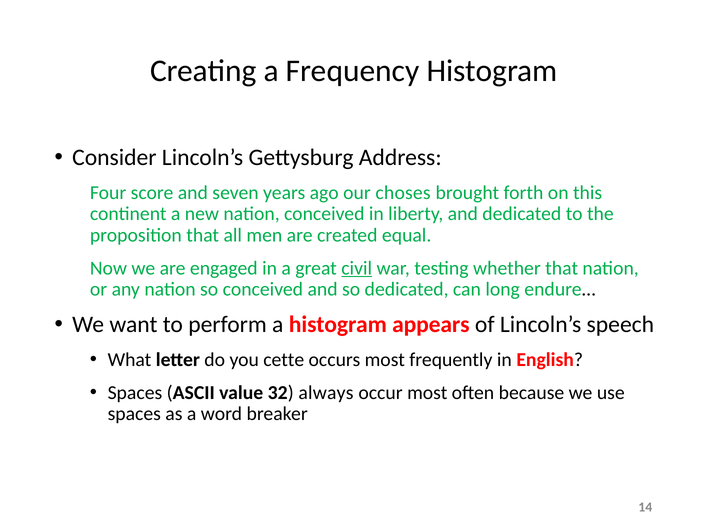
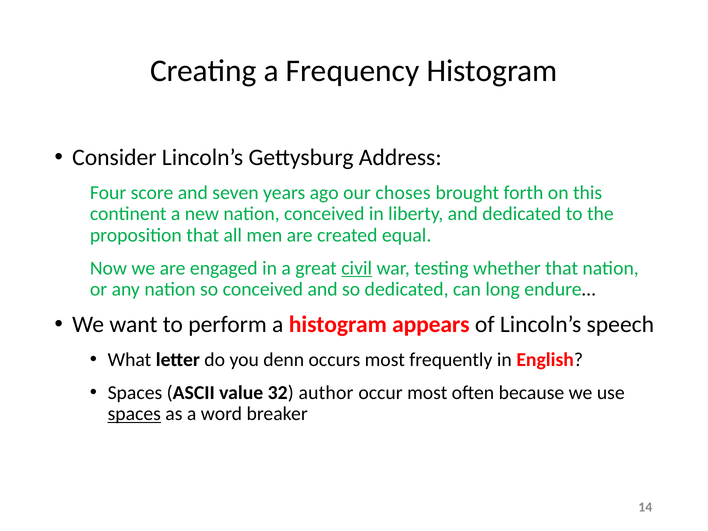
cette: cette -> denn (284, 360)
always: always -> author (326, 393)
spaces underline: none -> present (134, 414)
